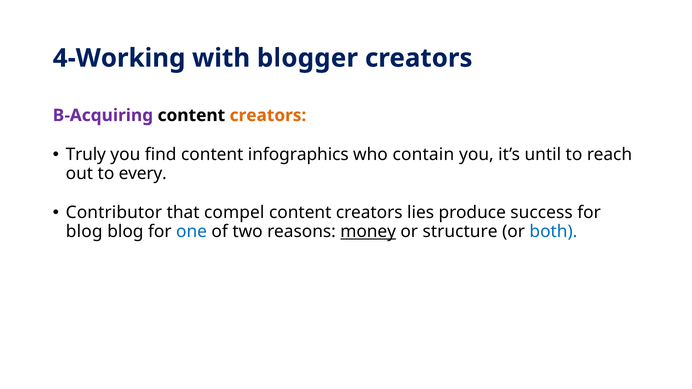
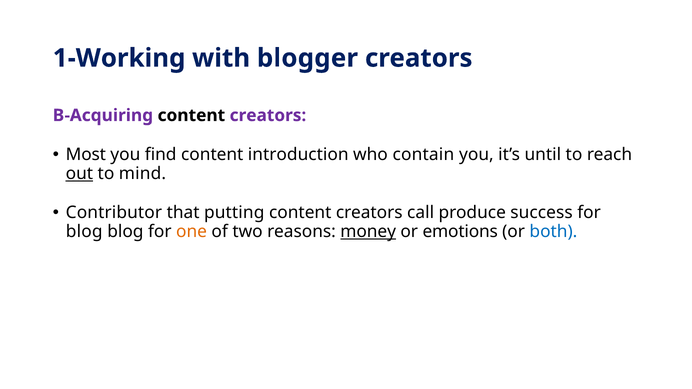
4-Working: 4-Working -> 1-Working (119, 58)
creators colour: orange -> purple (268, 115)
Truly: Truly -> Most (86, 155)
infographics: infographics -> introduction (298, 155)
out underline: none -> present (79, 173)
every: every -> mind (142, 173)
compel: compel -> putting (234, 213)
lies: lies -> call (421, 213)
one colour: blue -> orange (192, 232)
structure: structure -> emotions (460, 232)
